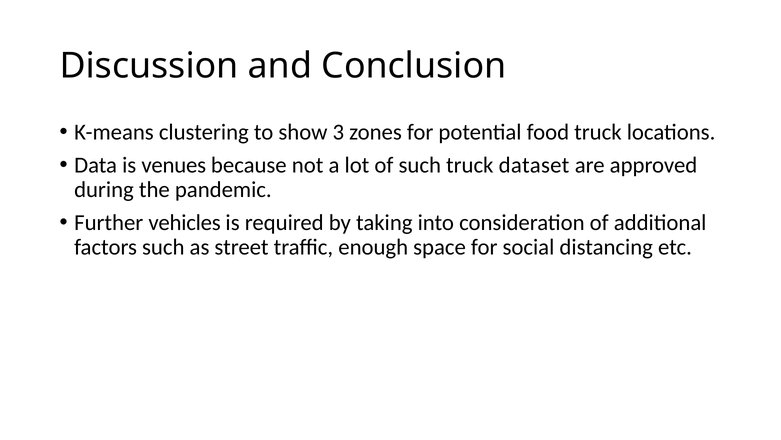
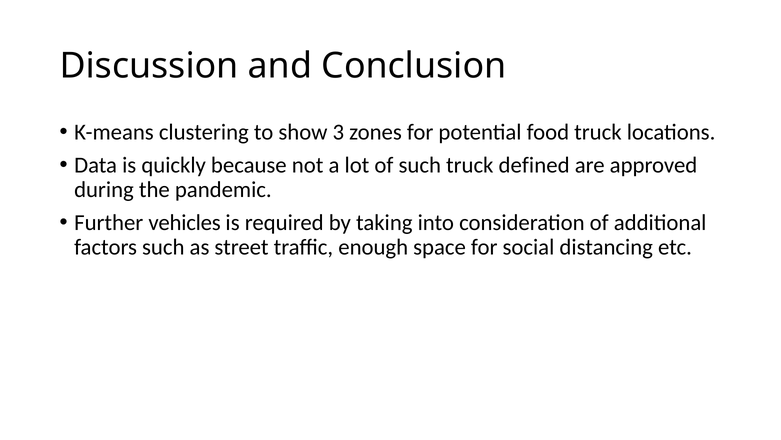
venues: venues -> quickly (174, 165)
dataset: dataset -> defined (534, 165)
